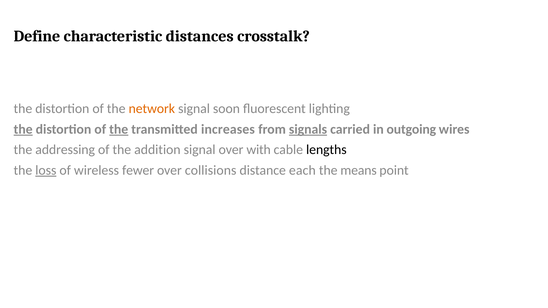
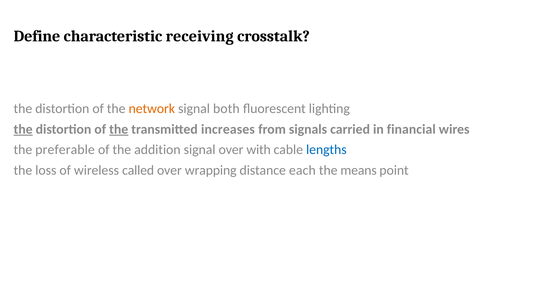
distances: distances -> receiving (200, 36)
soon: soon -> both (226, 109)
signals underline: present -> none (308, 129)
outgoing: outgoing -> financial (411, 129)
addressing: addressing -> preferable (65, 150)
lengths colour: black -> blue (326, 150)
loss underline: present -> none (46, 170)
fewer: fewer -> called (138, 170)
collisions: collisions -> wrapping (211, 170)
